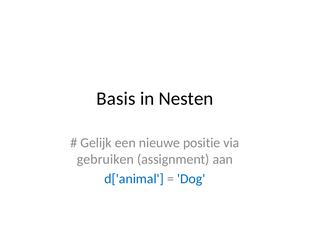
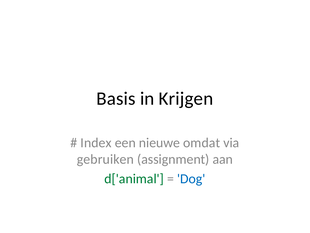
Nesten: Nesten -> Krijgen (186, 98)
Gelijk: Gelijk -> Index (96, 143)
positie: positie -> omdat (202, 143)
d['animal colour: blue -> green (134, 178)
